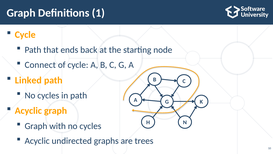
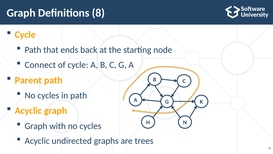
1: 1 -> 8 (98, 13)
Linked: Linked -> Parent (28, 80)
